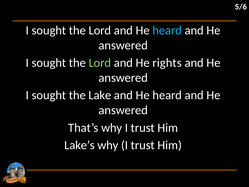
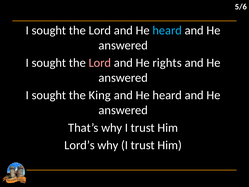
Lord colour: light green -> pink (100, 63)
Lake: Lake -> King (100, 95)
Lake’s: Lake’s -> Lord’s (80, 145)
